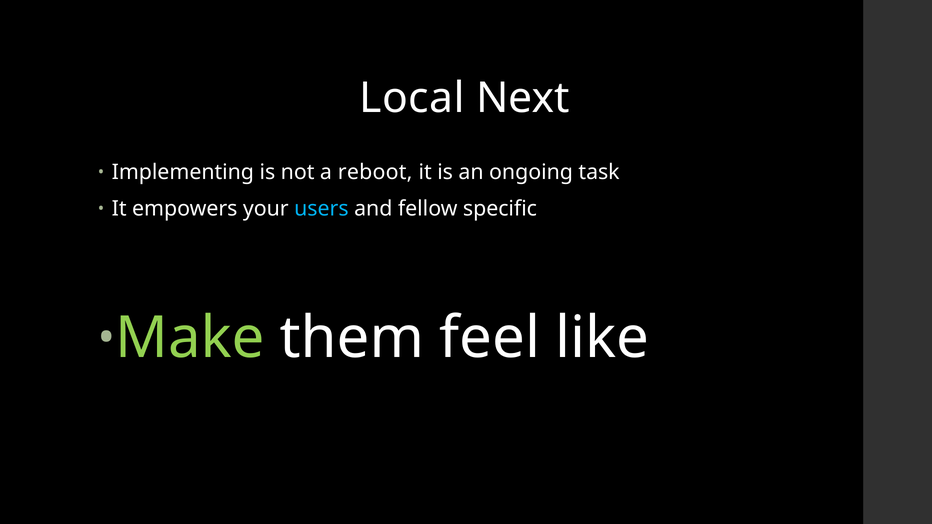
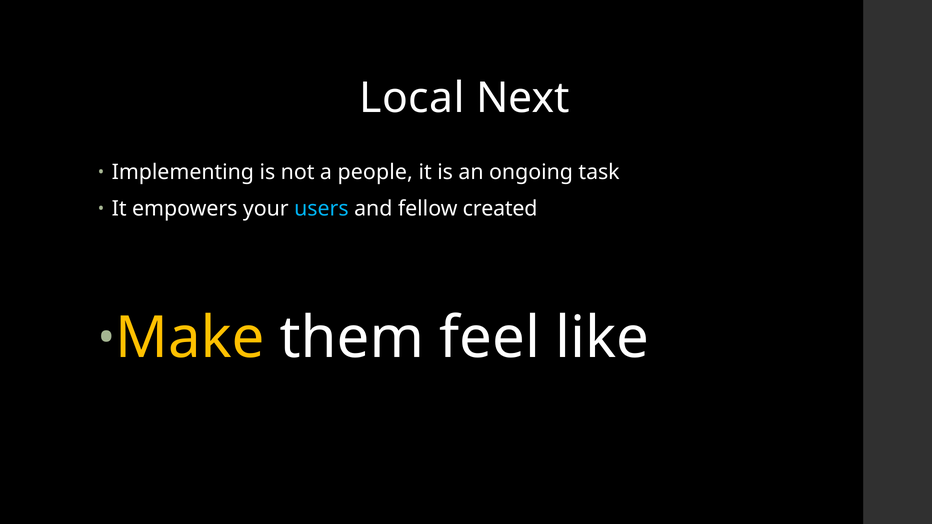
reboot: reboot -> people (375, 172)
specific: specific -> created (500, 209)
Make colour: light green -> yellow (190, 338)
